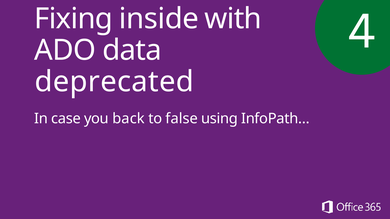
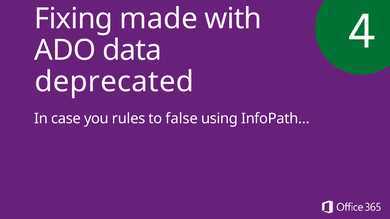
inside: inside -> made (159, 19)
back: back -> rules (129, 119)
